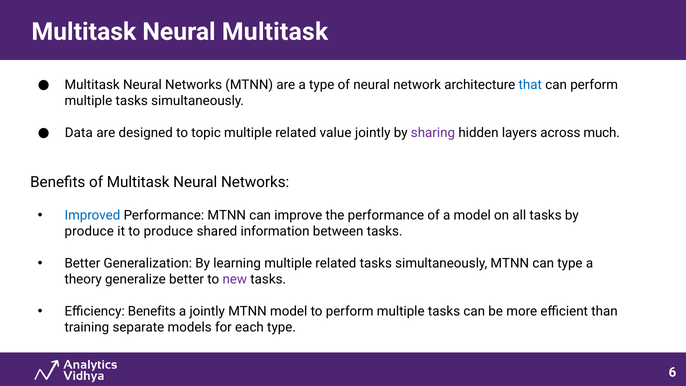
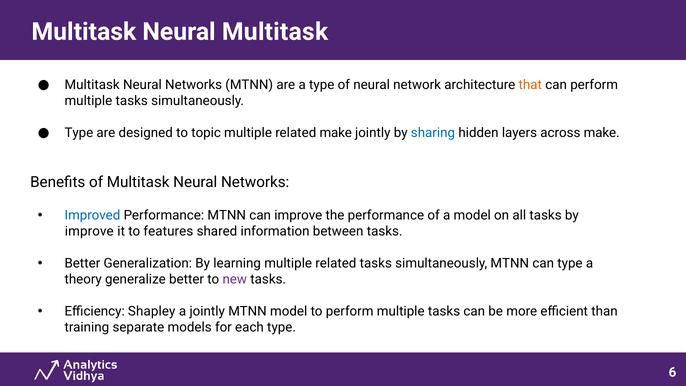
that colour: blue -> orange (530, 85)
Data: Data -> Type (79, 133)
related value: value -> make (336, 133)
sharing colour: purple -> blue (433, 133)
across much: much -> make (602, 133)
produce: produce -> improve (89, 231)
to produce: produce -> features (168, 231)
Efficiency Benefits: Benefits -> Shapley (152, 311)
